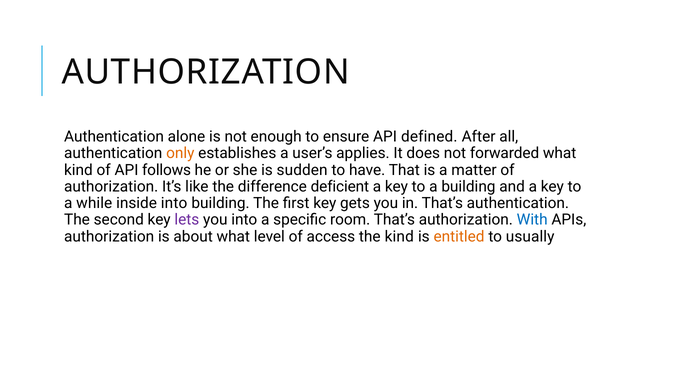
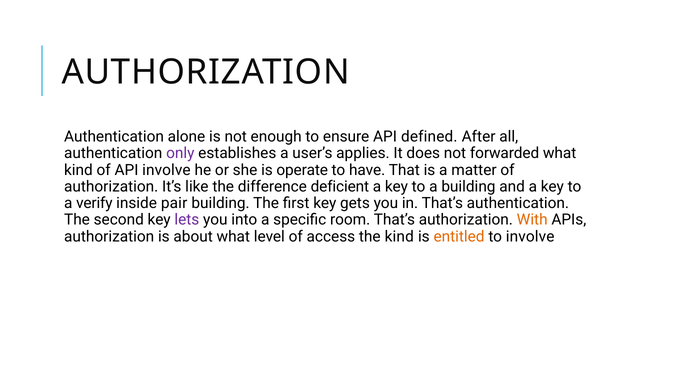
only colour: orange -> purple (180, 154)
API follows: follows -> involve (166, 170)
sudden: sudden -> operate (302, 170)
while: while -> verify (94, 204)
inside into: into -> pair (174, 204)
With colour: blue -> orange (532, 220)
to usually: usually -> involve (530, 237)
